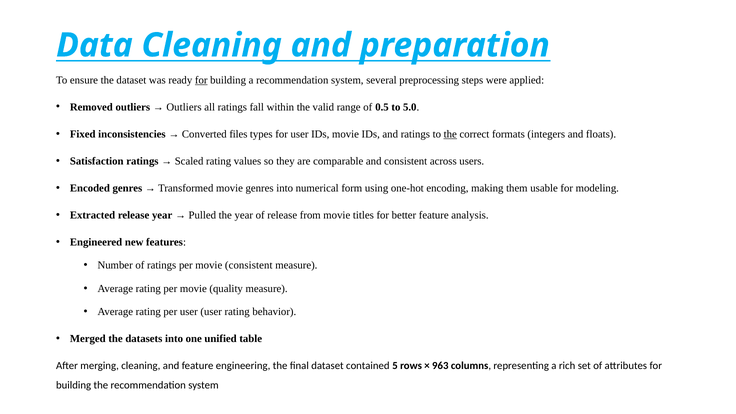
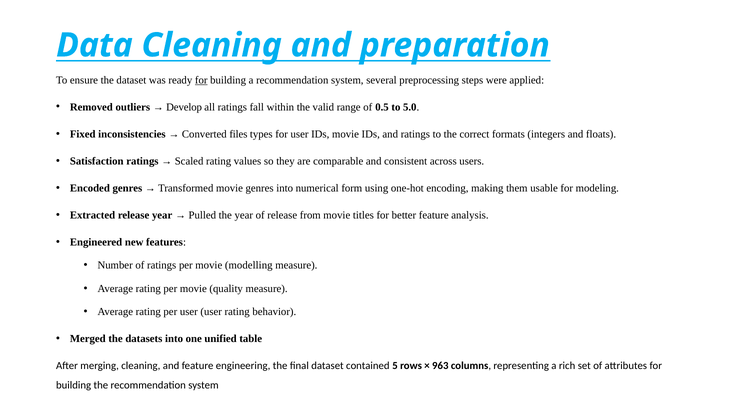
Outliers: Outliers -> Develop (184, 107)
the underline: present -> none (450, 134)
movie consistent: consistent -> modelling (249, 265)
